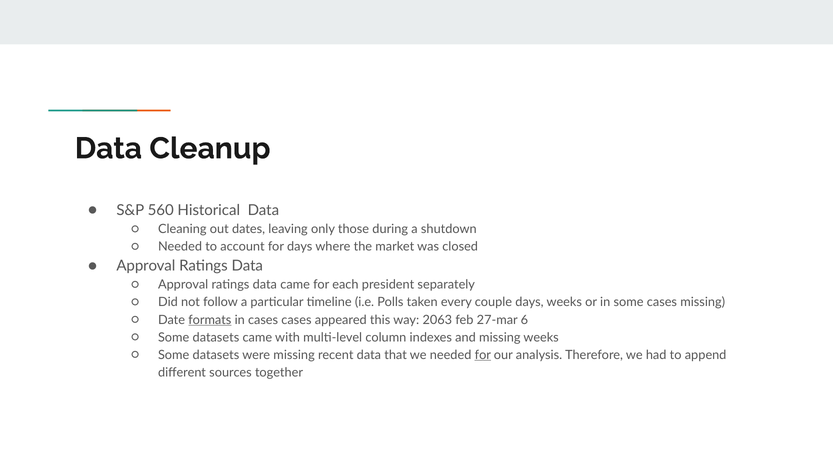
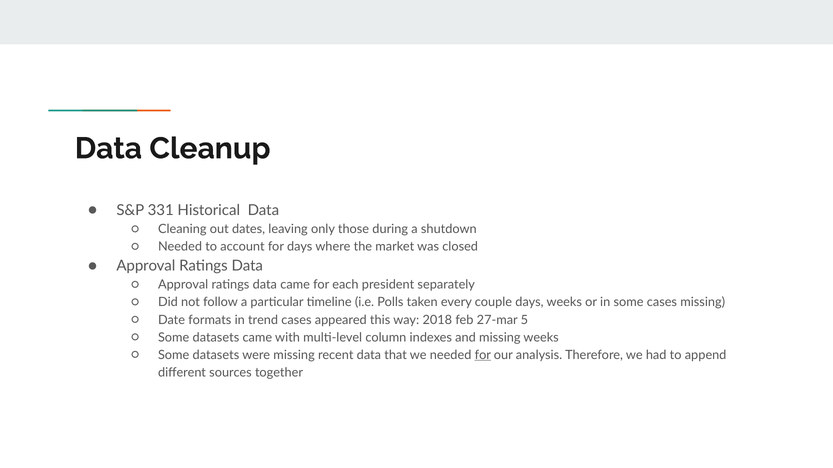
560: 560 -> 331 (161, 210)
formats underline: present -> none (210, 320)
in cases: cases -> trend (263, 320)
2063: 2063 -> 2018 (437, 320)
6: 6 -> 5 (524, 320)
